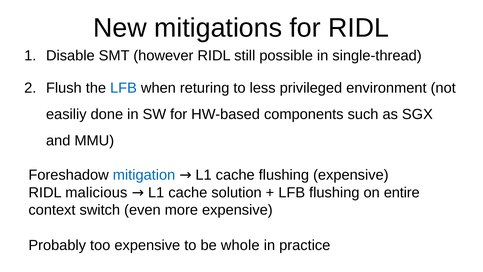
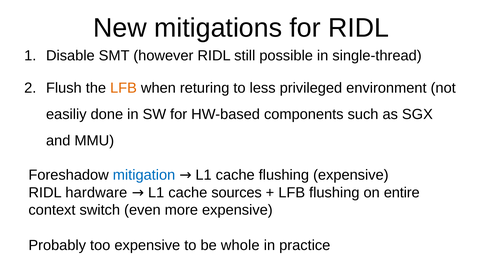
LFB colour: blue -> orange (124, 88)
malicious: malicious -> hardware (96, 192)
solution: solution -> sources (237, 192)
